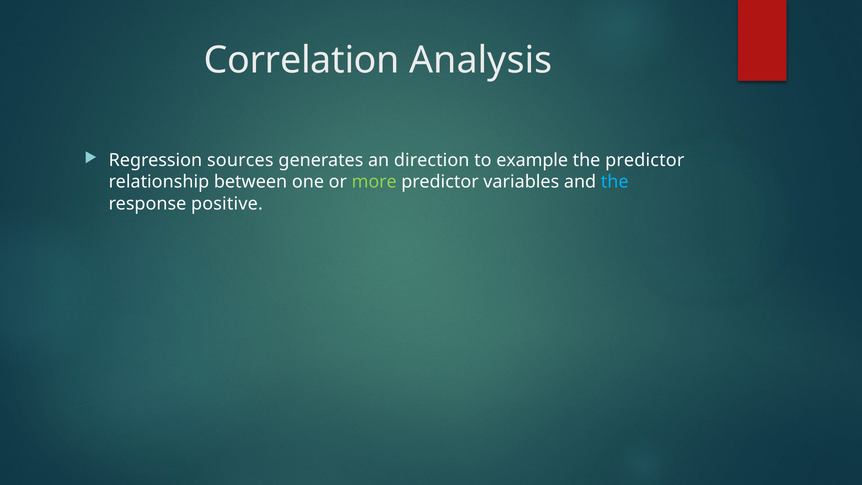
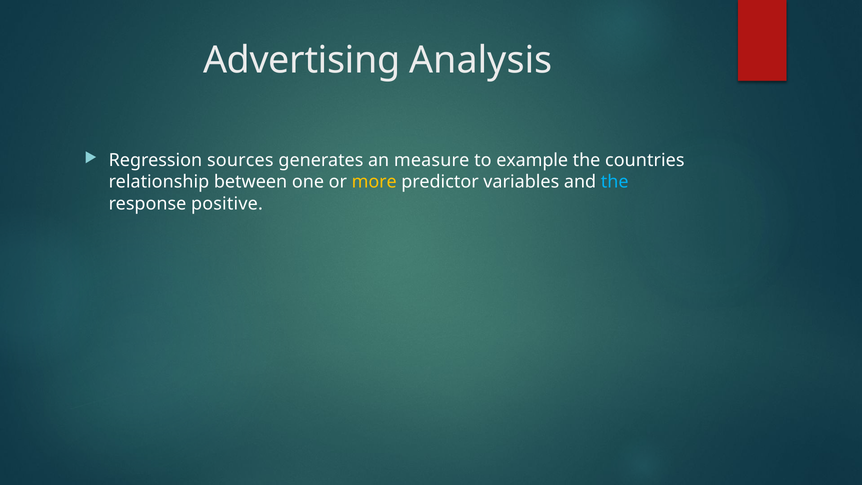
Correlation: Correlation -> Advertising (302, 61)
direction: direction -> measure (432, 160)
the predictor: predictor -> countries (645, 160)
more colour: light green -> yellow (374, 182)
